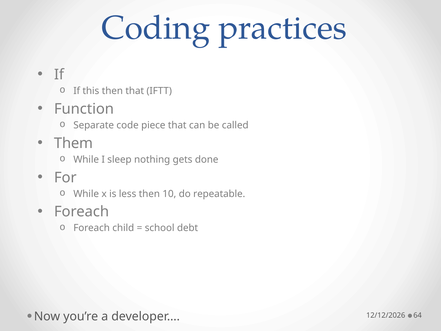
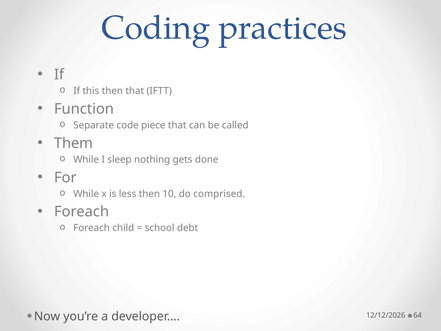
repeatable: repeatable -> comprised (219, 194)
